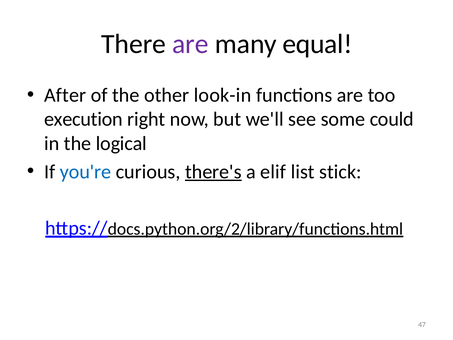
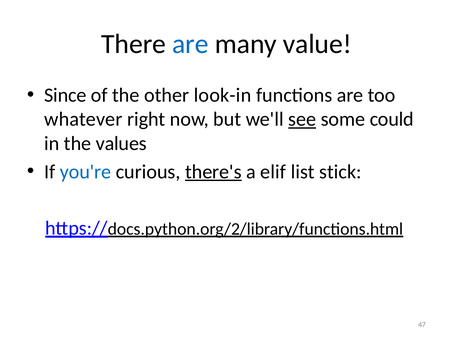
are colour: purple -> blue (190, 44)
equal: equal -> value (317, 44)
After: After -> Since (65, 95)
execution: execution -> whatever (83, 119)
see underline: none -> present (302, 119)
logical: logical -> values (121, 143)
